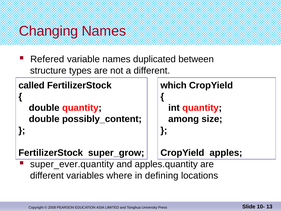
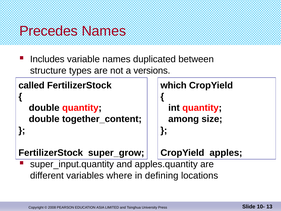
Changing: Changing -> Precedes (49, 31)
Refered: Refered -> Includes (47, 59)
a different: different -> versions (152, 70)
possibly_content: possibly_content -> together_content (102, 119)
super_ever.quantity: super_ever.quantity -> super_input.quantity (72, 164)
